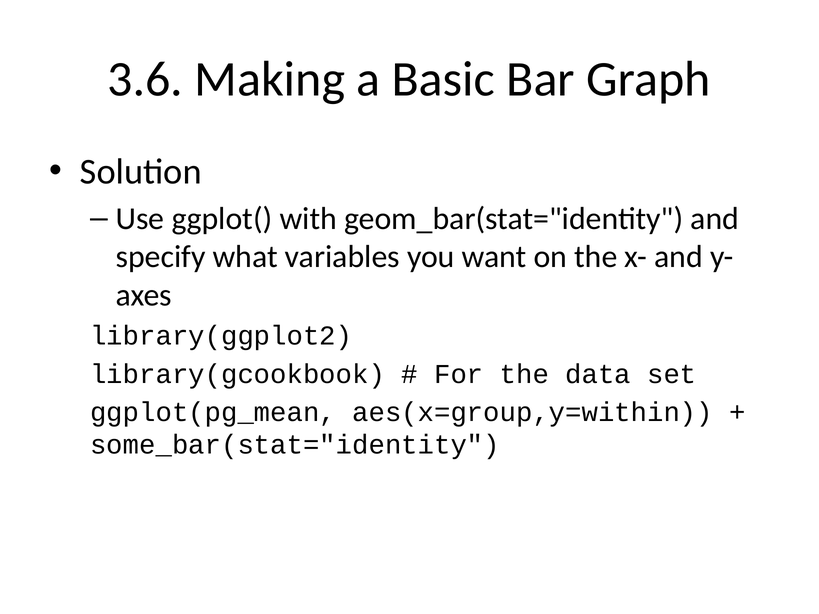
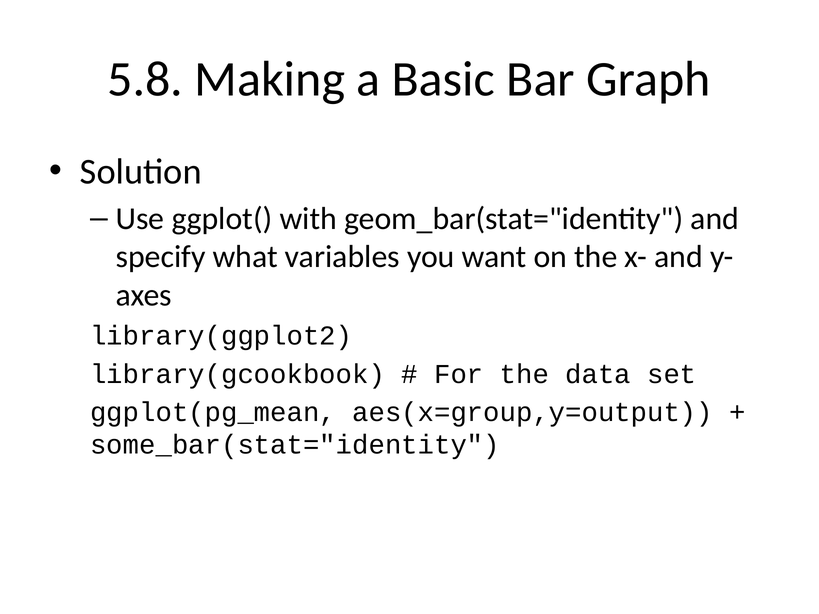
3.6: 3.6 -> 5.8 (145, 79)
aes(x=group,y=within: aes(x=group,y=within -> aes(x=group,y=output (533, 412)
